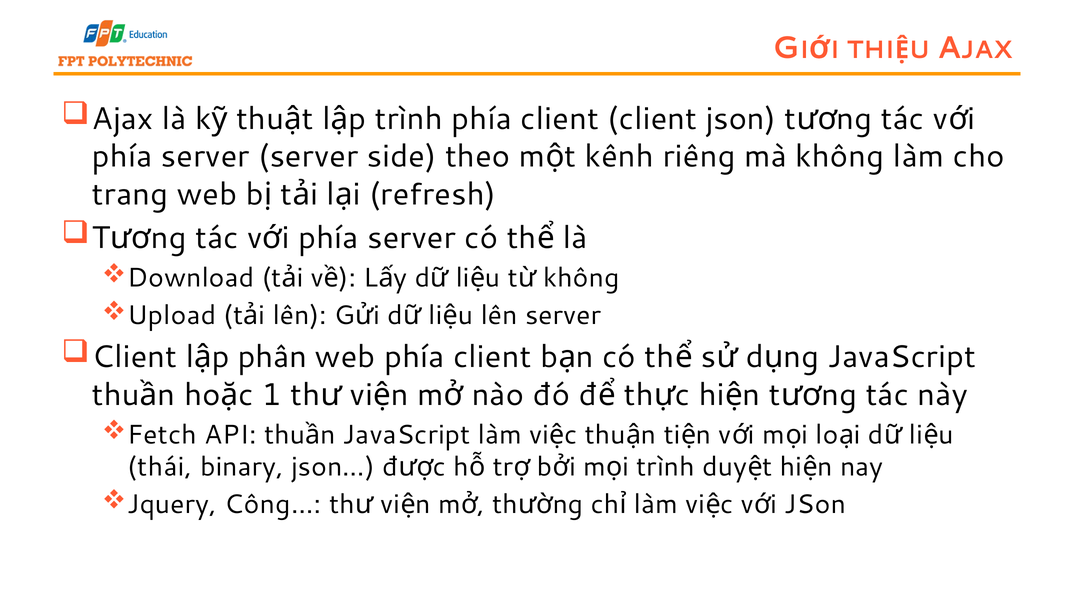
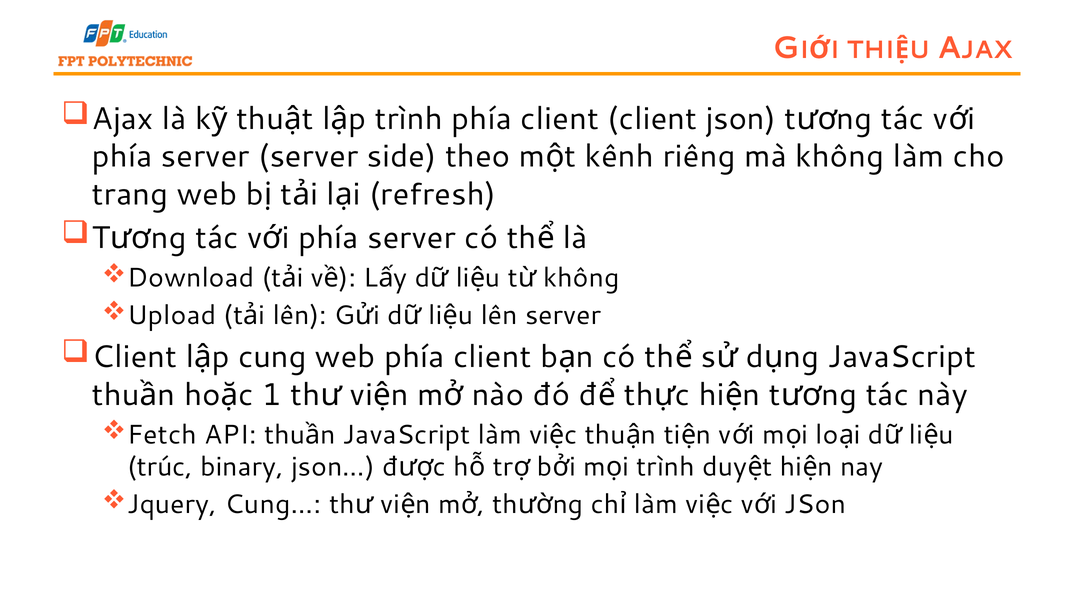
phân: phân -> cung (272, 357)
thái: thái -> trúc (160, 467)
Công…: Công… -> Cung… (273, 505)
